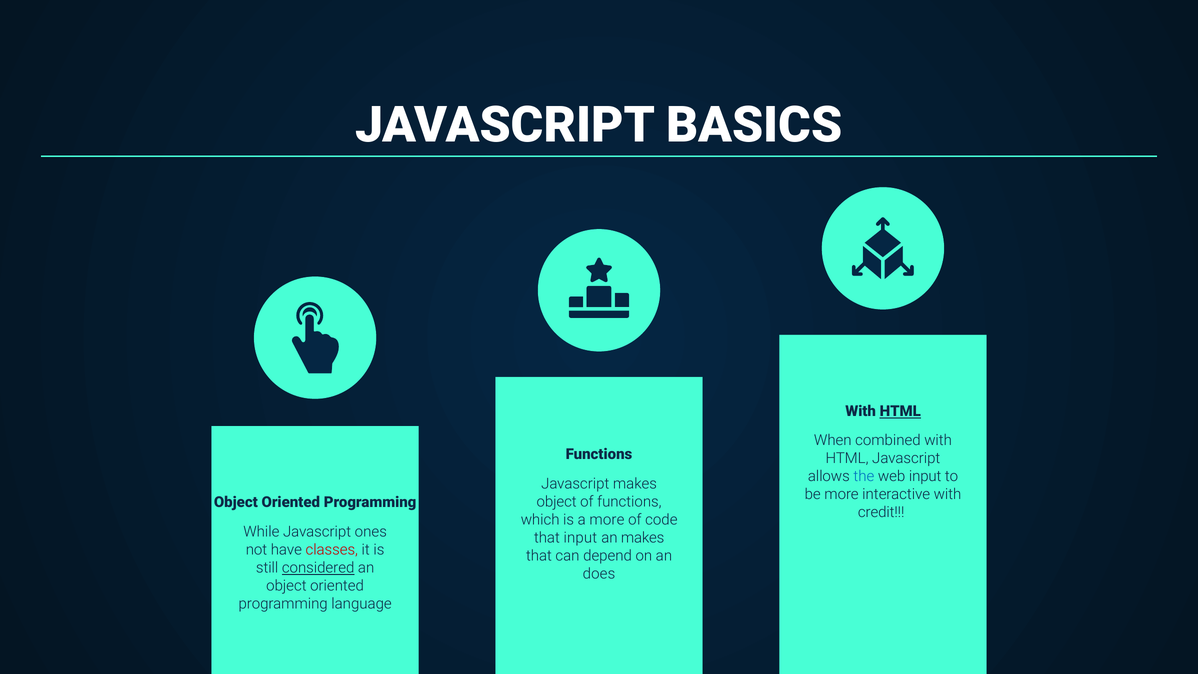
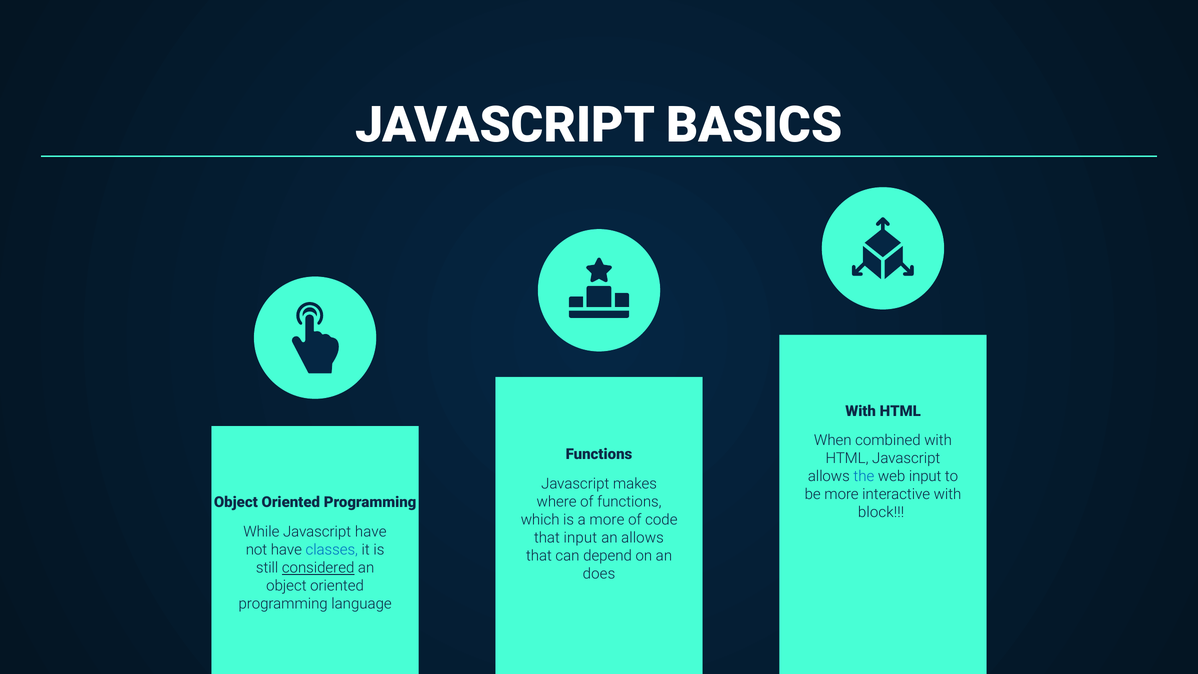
HTML underline: present -> none (900, 411)
object: object -> where (557, 502)
credit: credit -> block (881, 512)
Javascript ones: ones -> have (371, 532)
an makes: makes -> allows (642, 538)
classes colour: red -> blue (332, 550)
